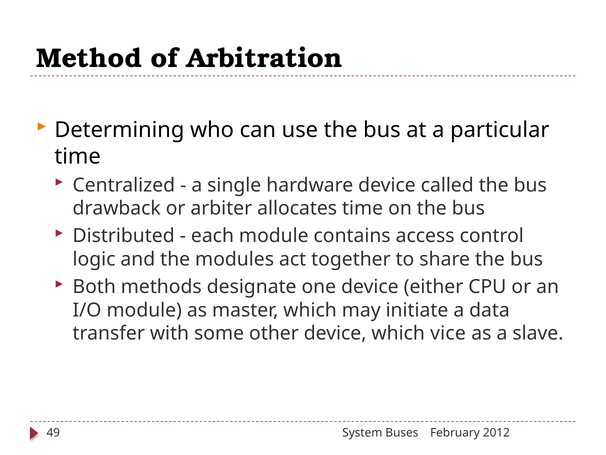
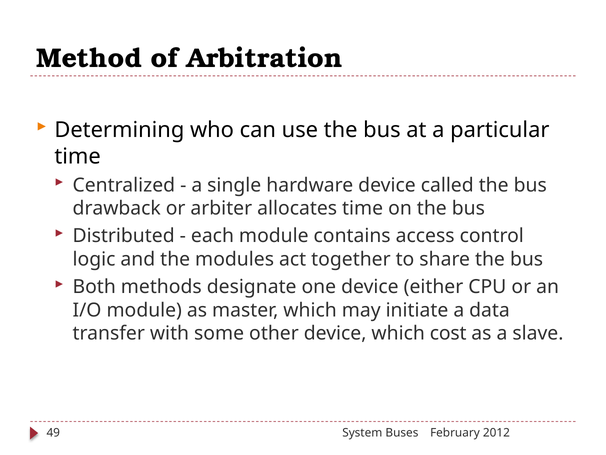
vice: vice -> cost (448, 333)
